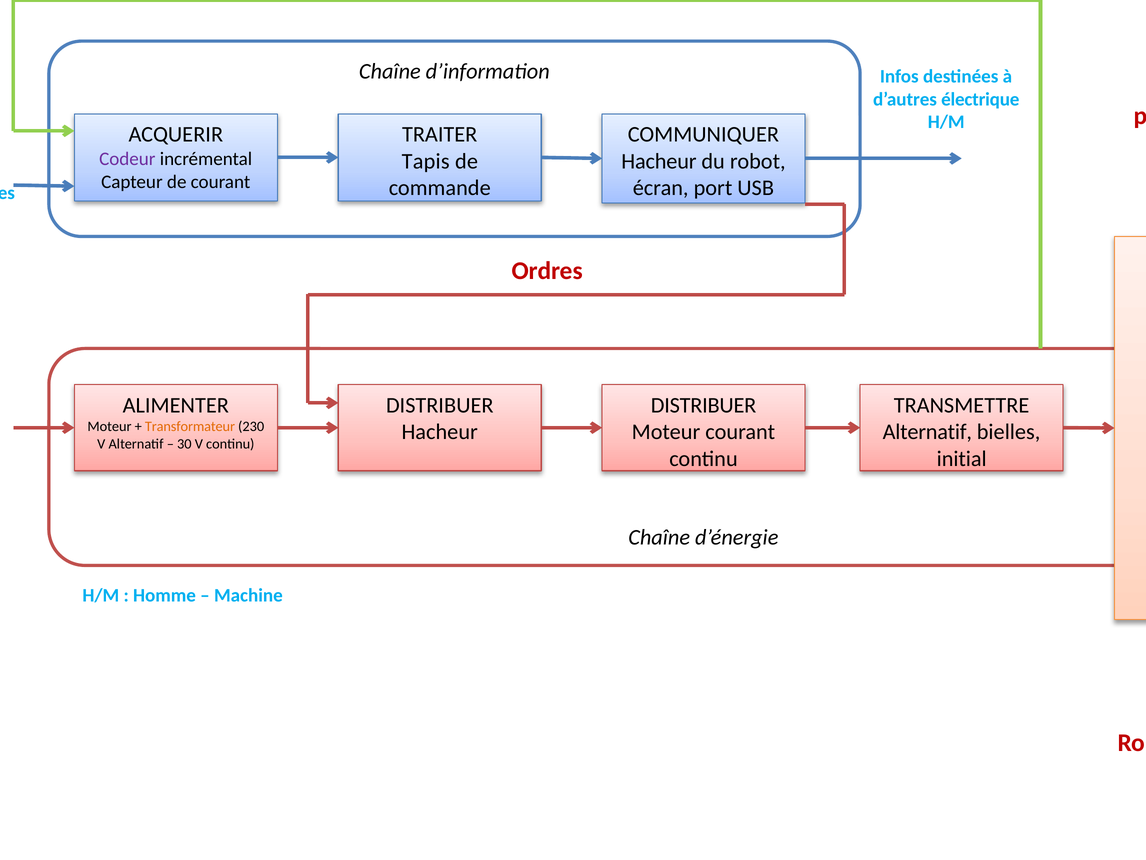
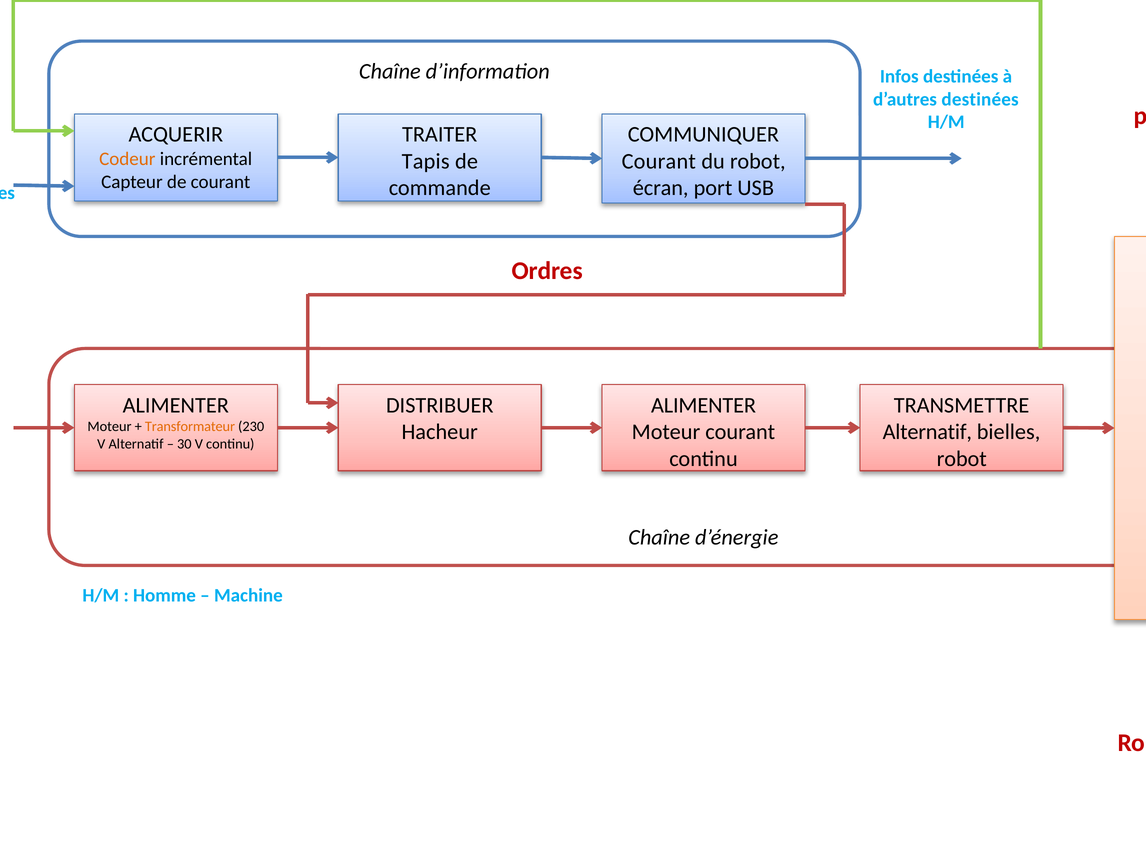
d’autres électrique: électrique -> destinées (980, 99)
Codeur colour: purple -> orange (127, 159)
Hacheur: Hacheur -> Courant (659, 161)
DISTRIBUER: DISTRIBUER -> ALIMENTER (703, 405)
initial: initial -> robot (962, 458)
